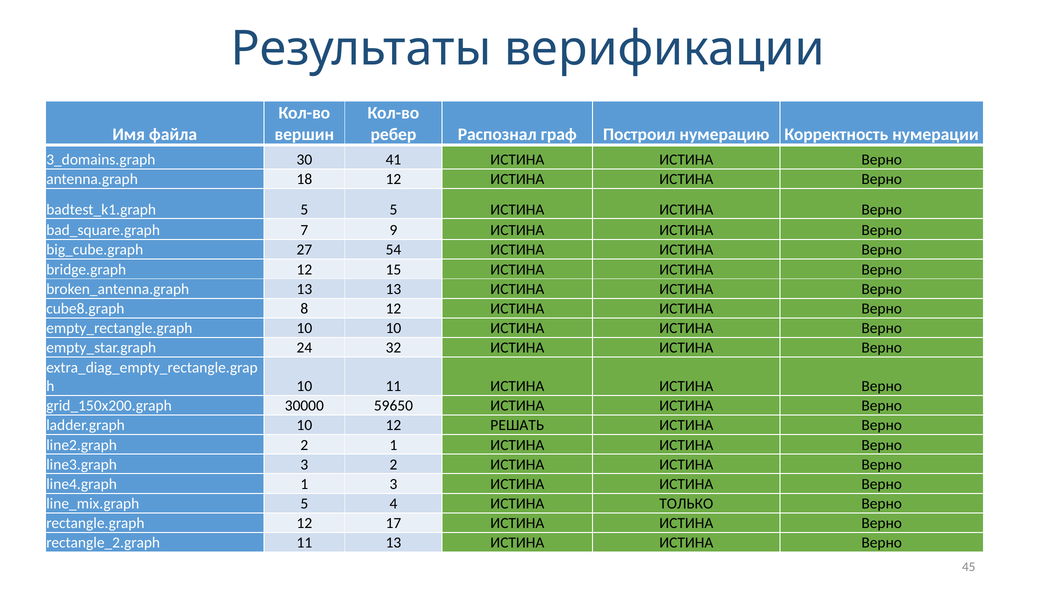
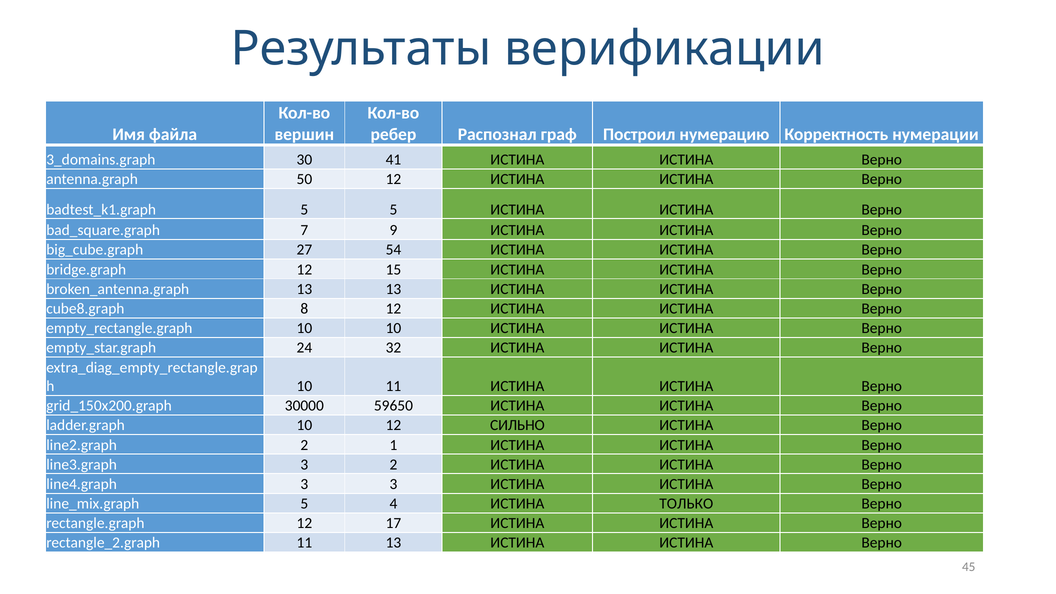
18: 18 -> 50 (304, 179)
РЕШАТЬ: РЕШАТЬ -> СИЛЬНО (517, 425)
line4.graph 1: 1 -> 3 (304, 484)
